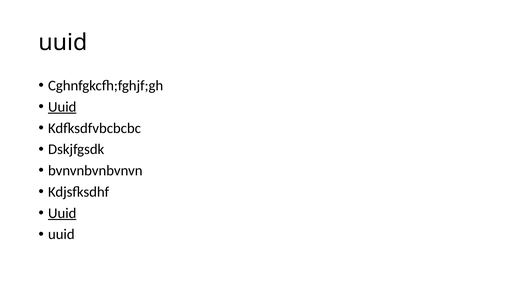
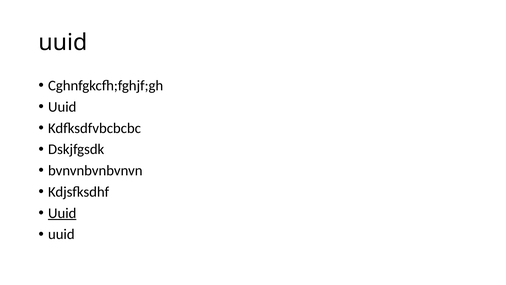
Uuid underline: present -> none (62, 107)
